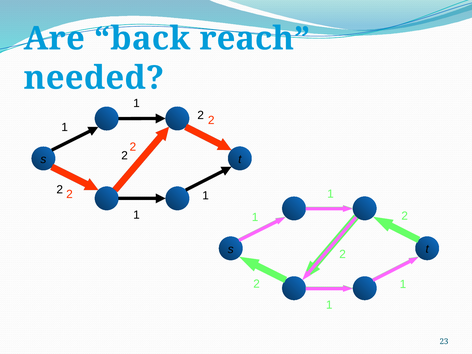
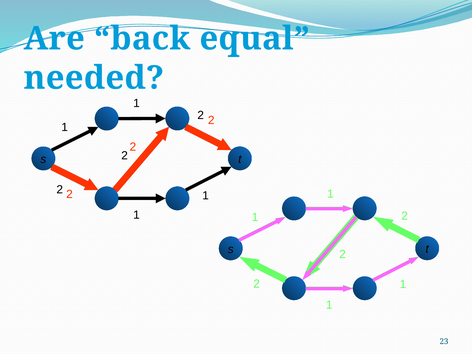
reach: reach -> equal (255, 39)
